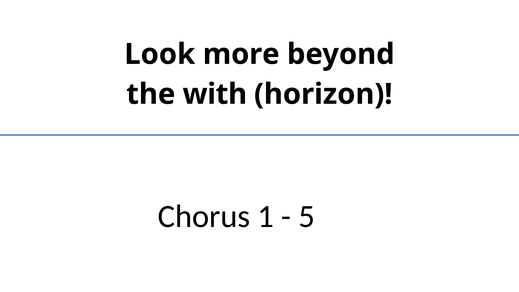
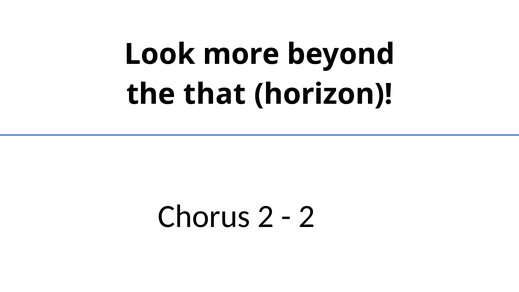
with: with -> that (215, 94)
Chorus 1: 1 -> 2 (266, 216)
5: 5 -> 2 (307, 216)
